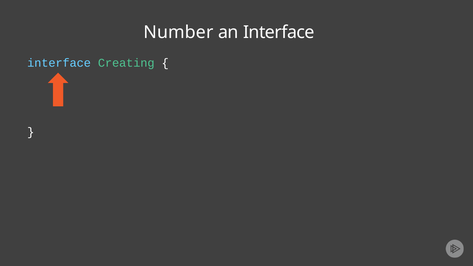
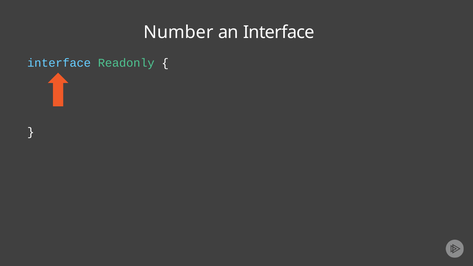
Creating: Creating -> Readonly (126, 63)
